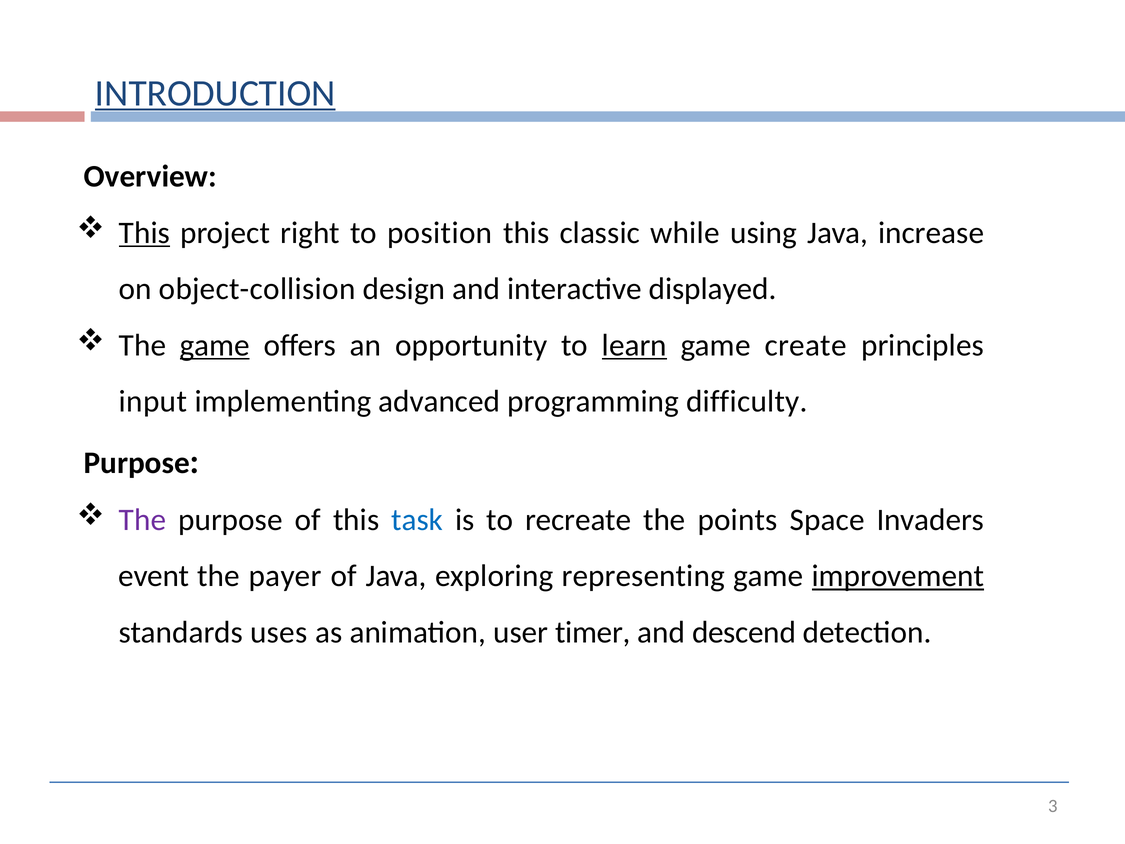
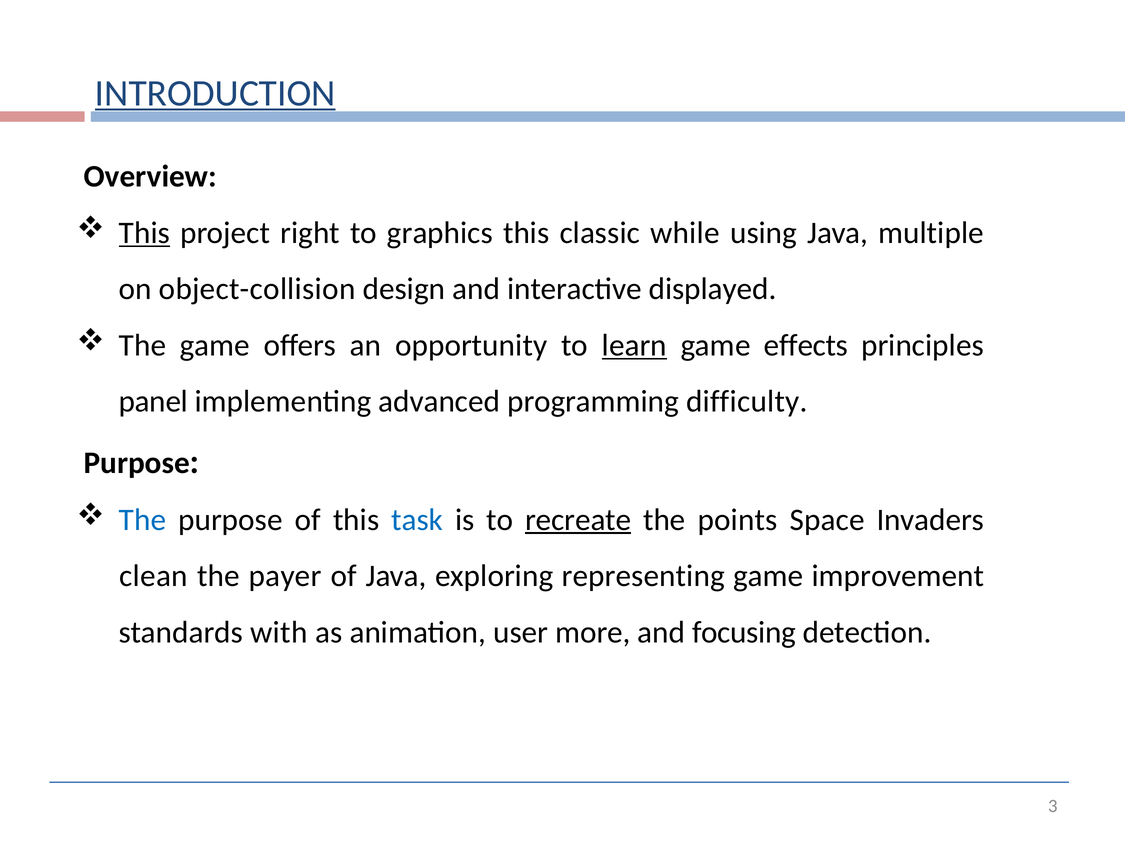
position: position -> graphics (440, 233)
increase: increase -> multiple (931, 233)
game underline: present -> none (215, 345)
create: create -> effects (806, 345)
input: input -> panel (153, 402)
The colour: purple -> blue (142, 520)
recreate underline: none -> present (578, 520)
event: event -> clean (154, 576)
improvement underline: present -> none (898, 576)
uses: uses -> with (279, 632)
timer: timer -> more (593, 632)
descend: descend -> focusing (744, 632)
